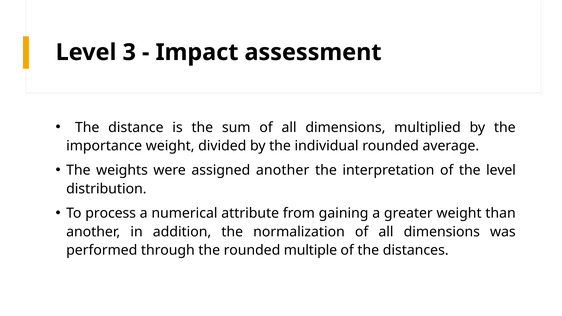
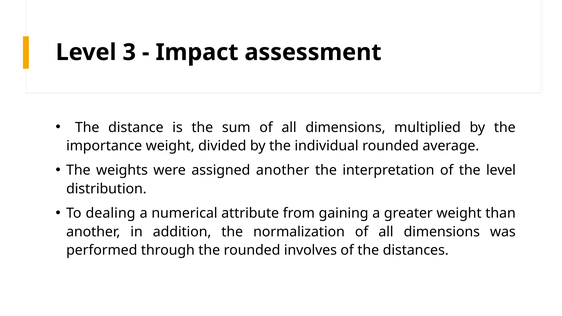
process: process -> dealing (111, 213)
multiple: multiple -> involves (310, 250)
